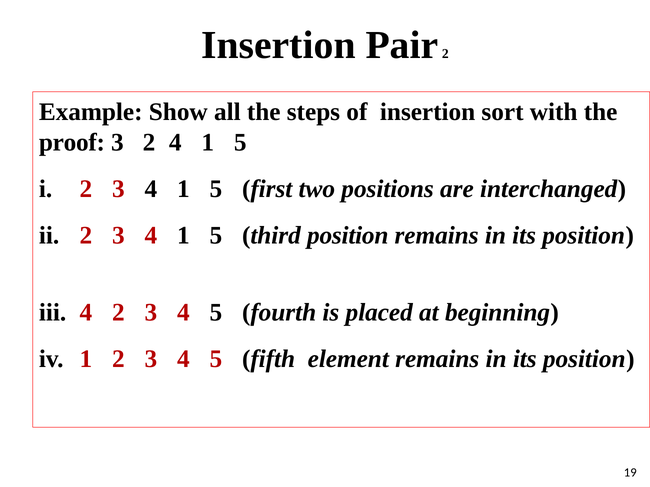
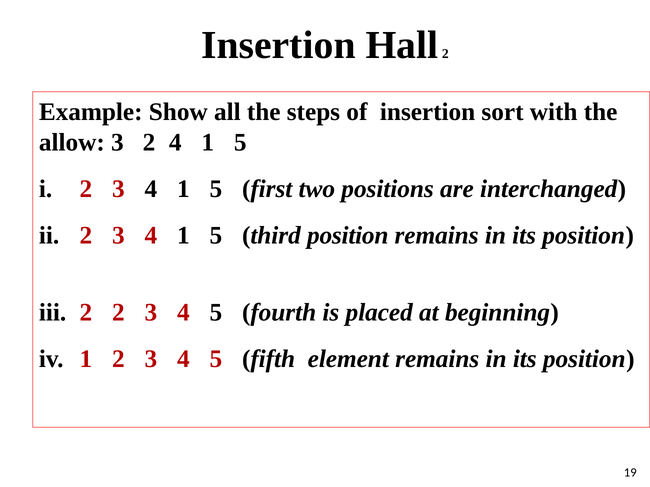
Pair: Pair -> Hall (402, 45)
proof: proof -> allow (72, 143)
4: 4 -> 2 (86, 313)
